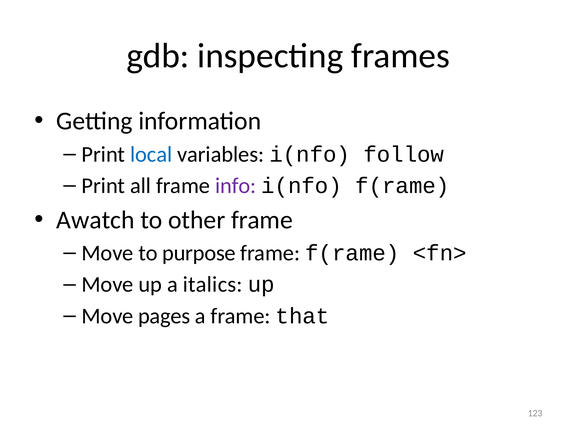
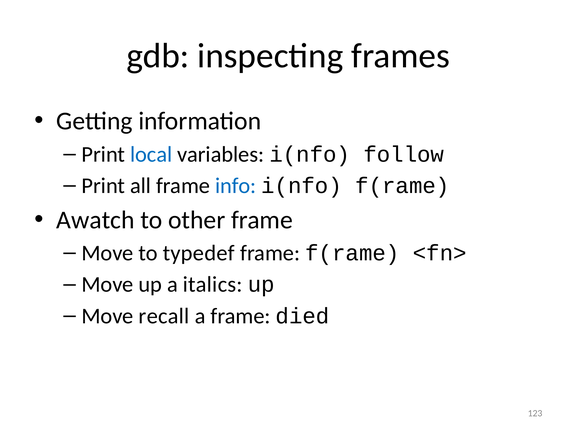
info colour: purple -> blue (236, 186)
purpose: purpose -> typedef (199, 253)
pages: pages -> recall (164, 316)
that: that -> died (303, 316)
